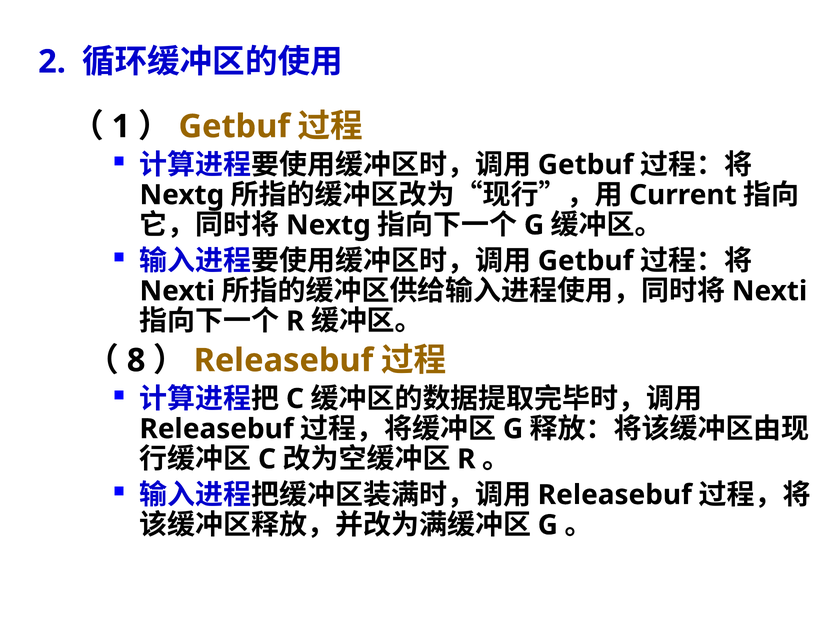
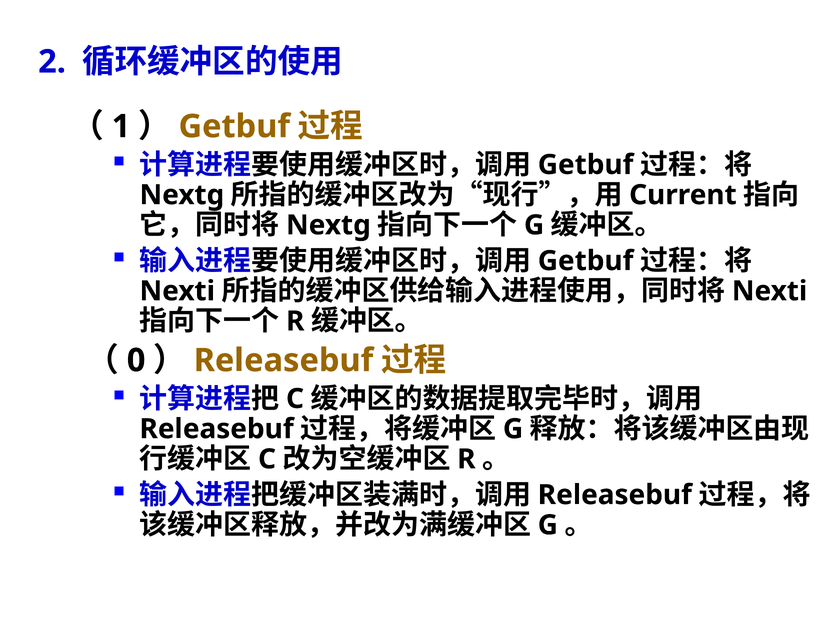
8: 8 -> 0 (136, 361)
